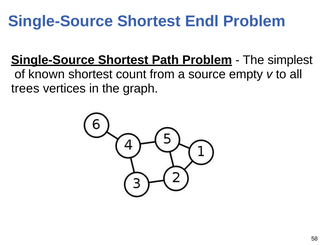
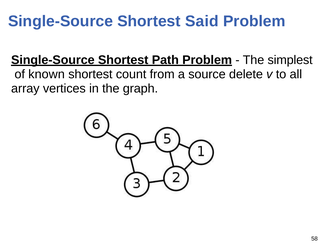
Endl: Endl -> Said (202, 21)
empty: empty -> delete (246, 74)
trees: trees -> array (25, 89)
